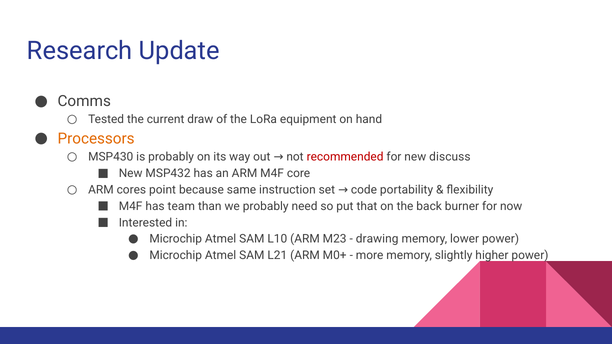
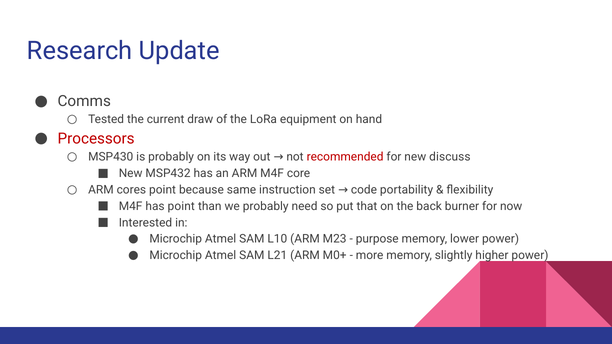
Processors colour: orange -> red (96, 139)
has team: team -> point (181, 206)
drawing: drawing -> purpose (377, 239)
